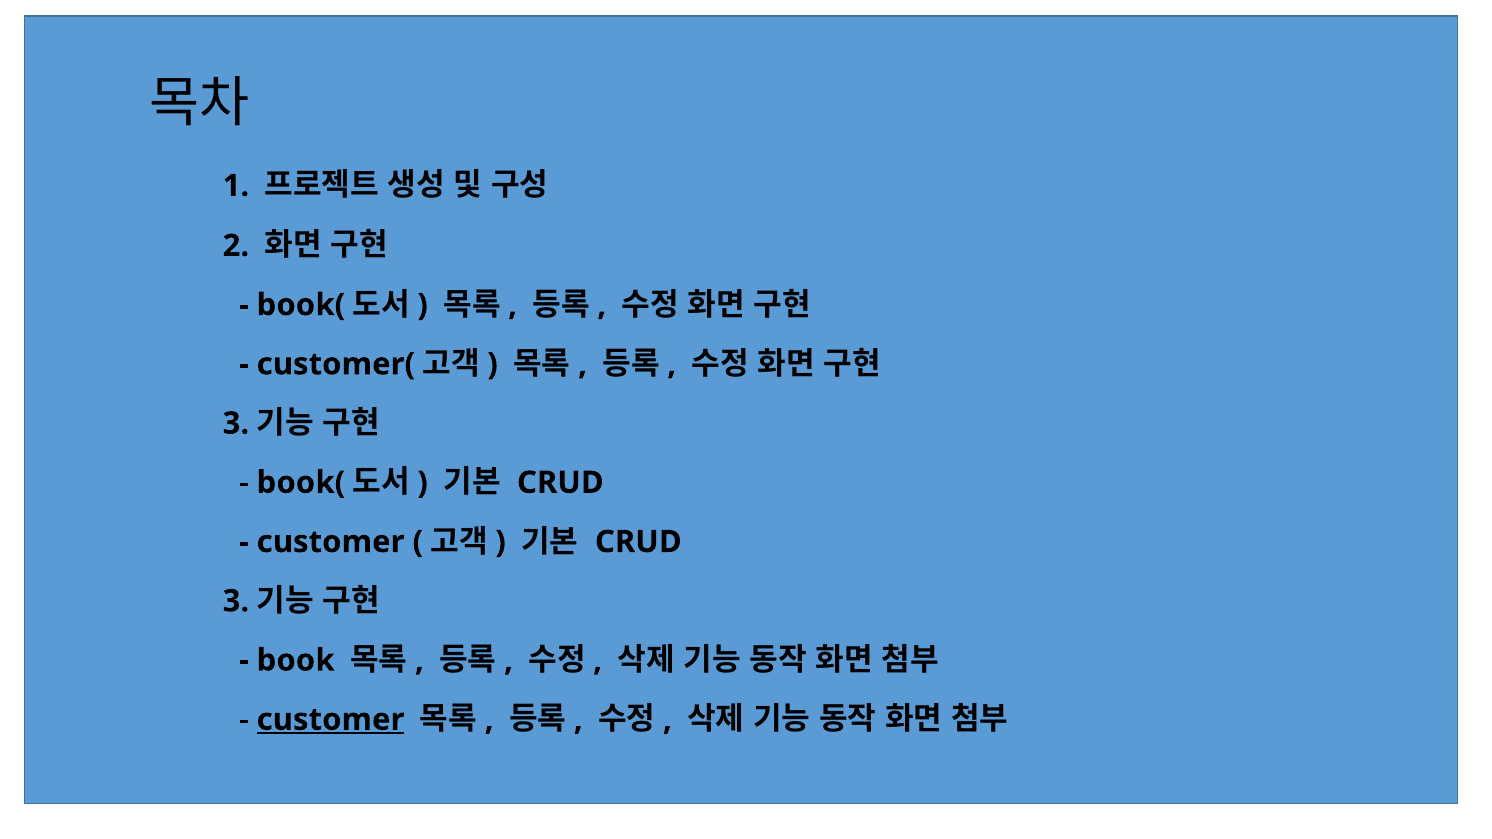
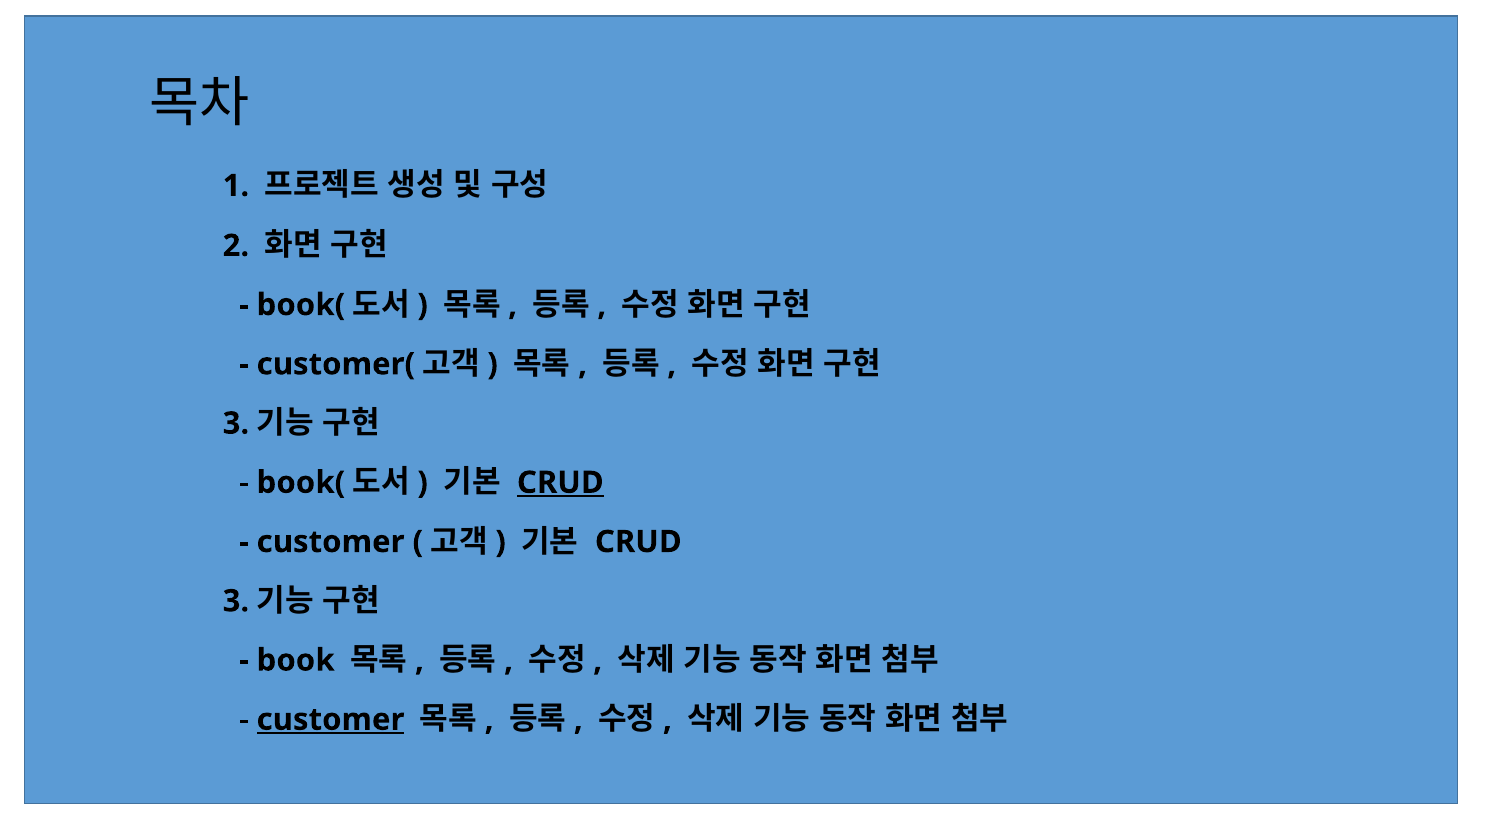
CRUD underline: none -> present (560, 483)
